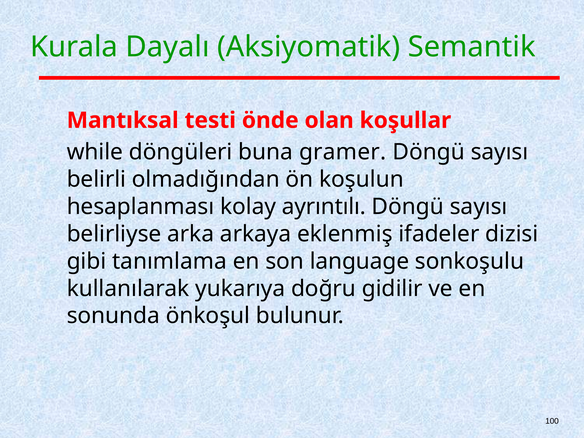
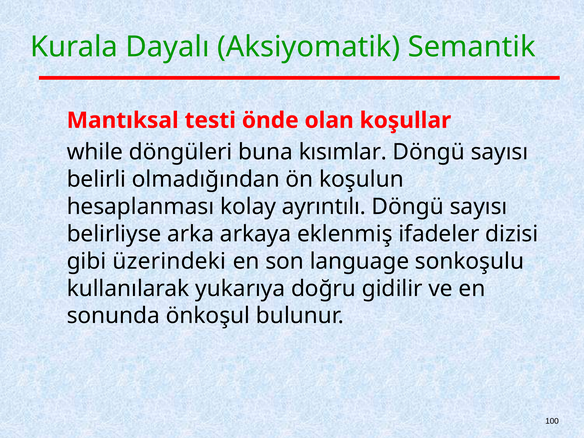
gramer: gramer -> kısımlar (343, 152)
tanımlama: tanımlama -> üzerindeki (169, 261)
